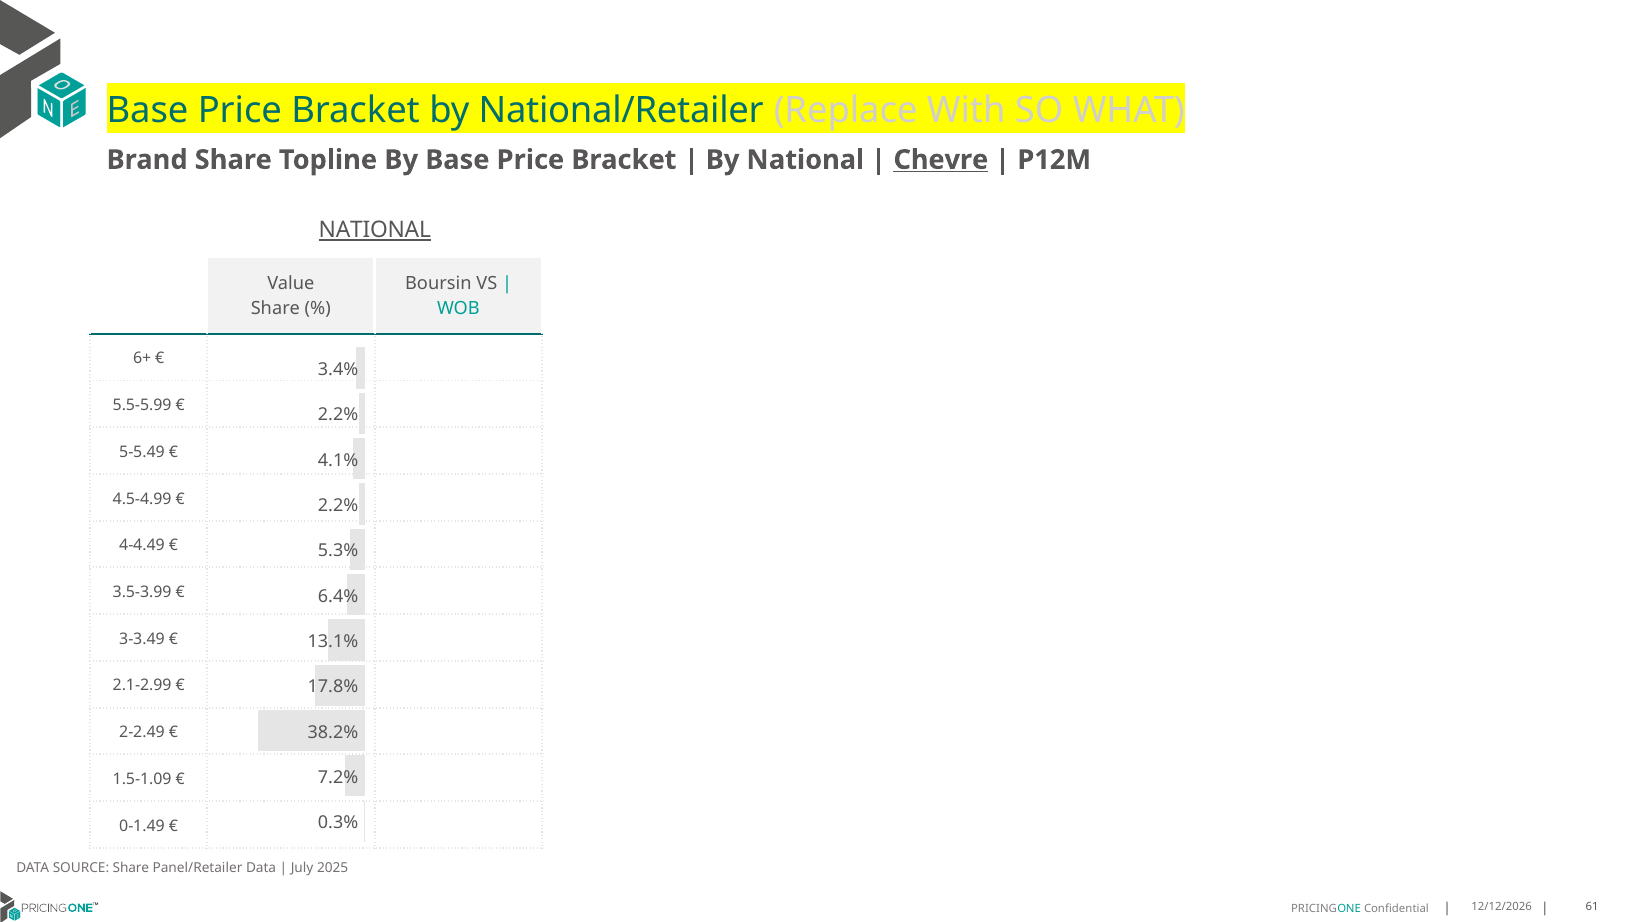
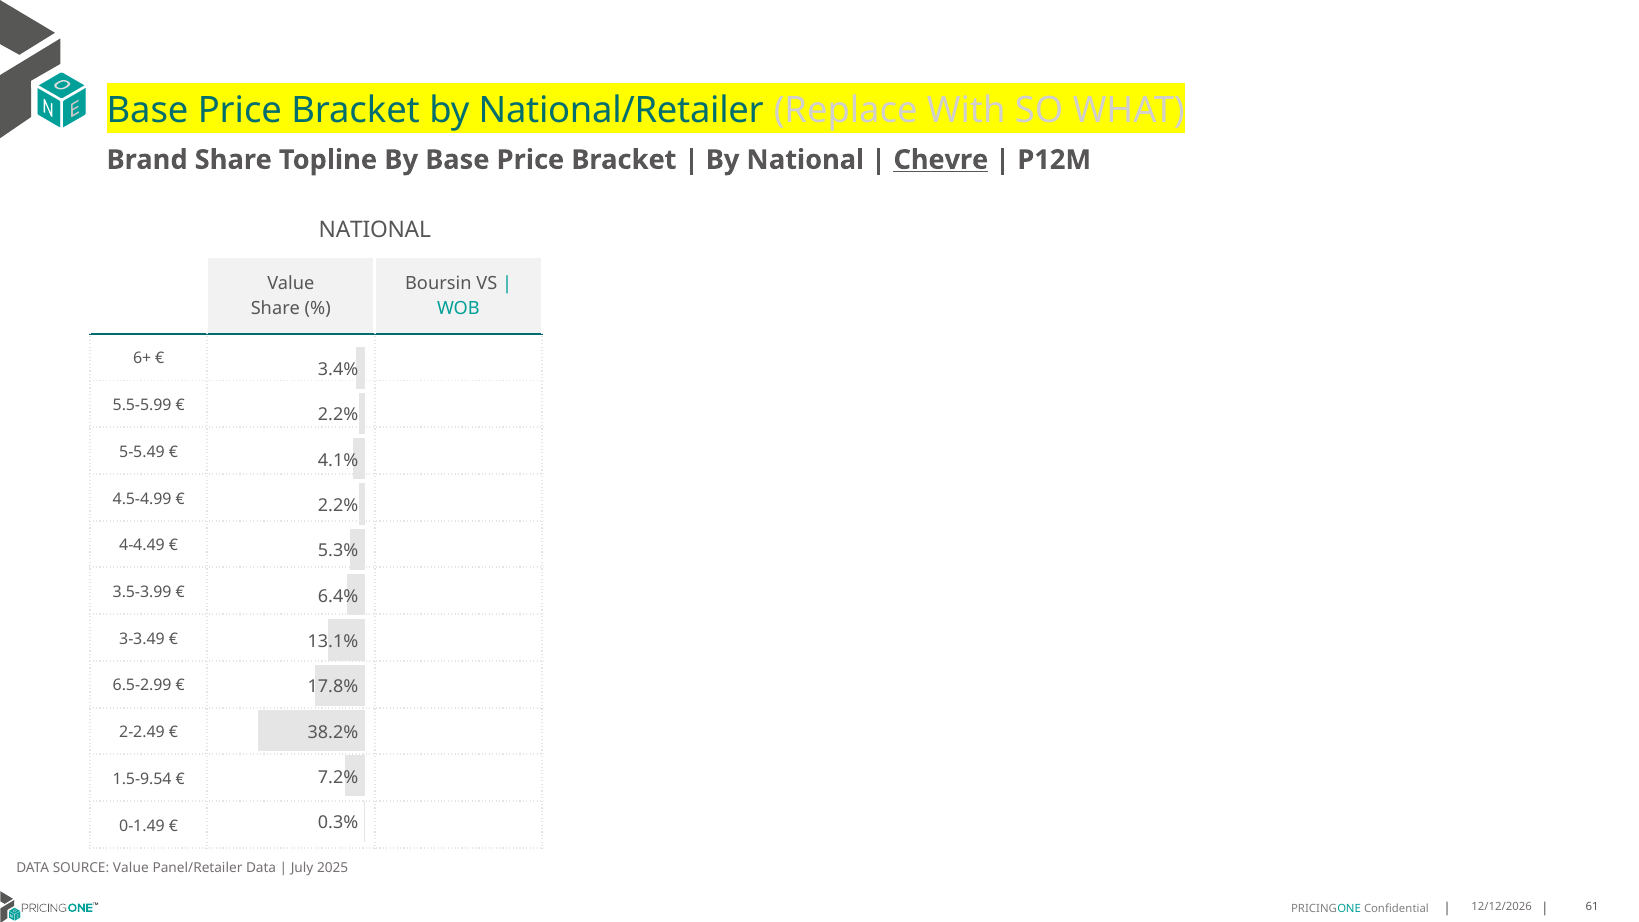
NATIONAL underline: present -> none (375, 230)
2.1-2.99: 2.1-2.99 -> 6.5-2.99 (142, 686)
1.5-1.09: 1.5-1.09 -> 1.5-9.54 (142, 779)
SOURCE Share: Share -> Value (131, 868)
